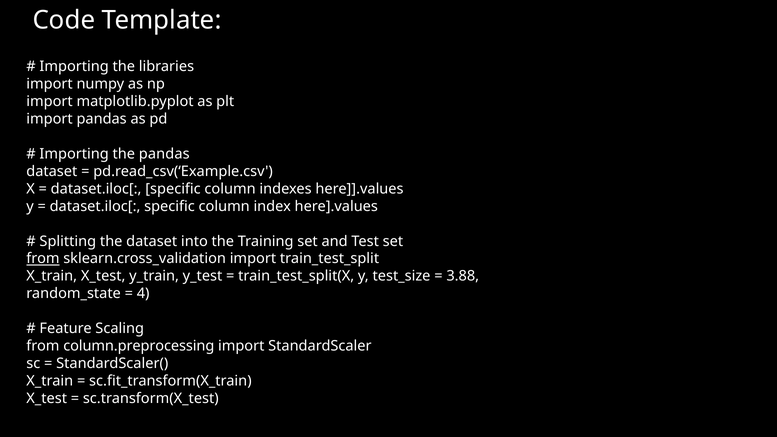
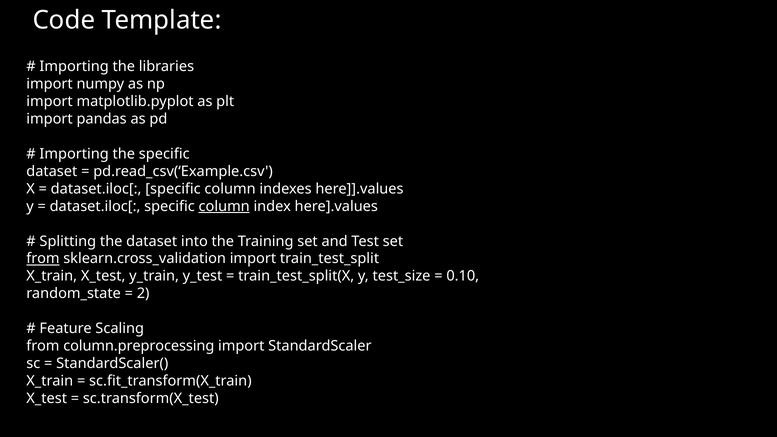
the pandas: pandas -> specific (164, 154)
column underline: none -> present (224, 206)
3.88: 3.88 -> 0.10 (463, 276)
4: 4 -> 2 (143, 294)
